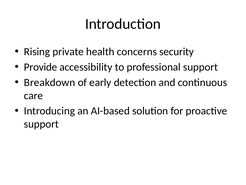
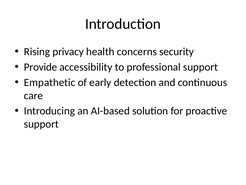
private: private -> privacy (68, 52)
Breakdown: Breakdown -> Empathetic (50, 82)
